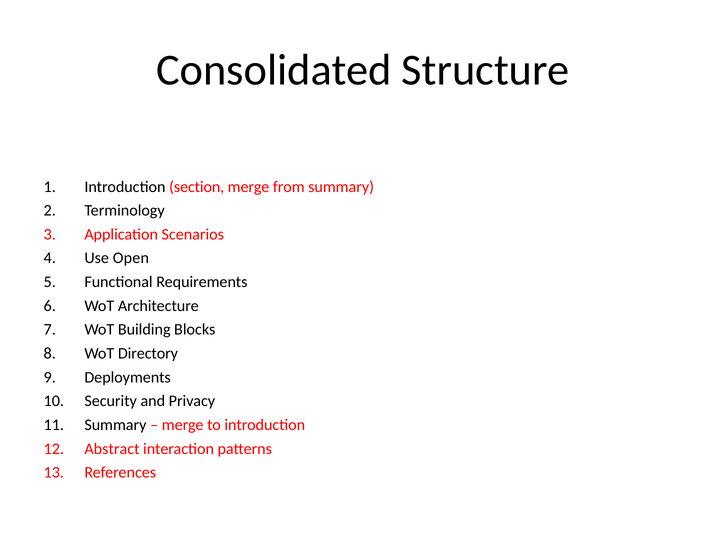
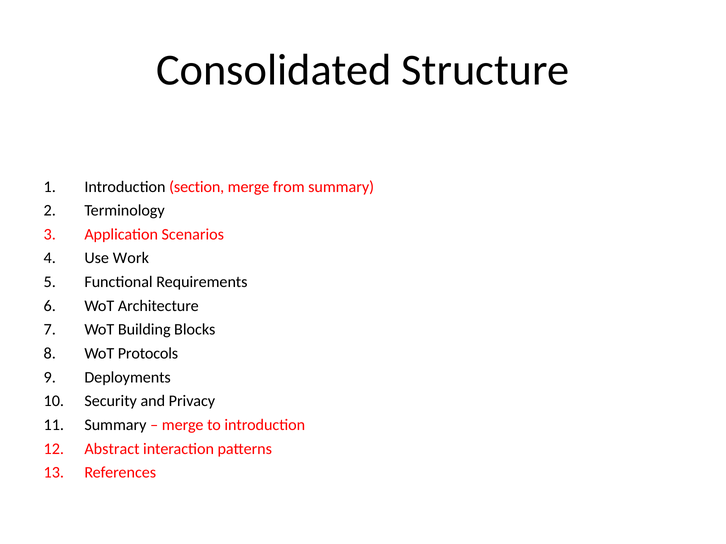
Open: Open -> Work (131, 258)
Directory: Directory -> Protocols (148, 354)
